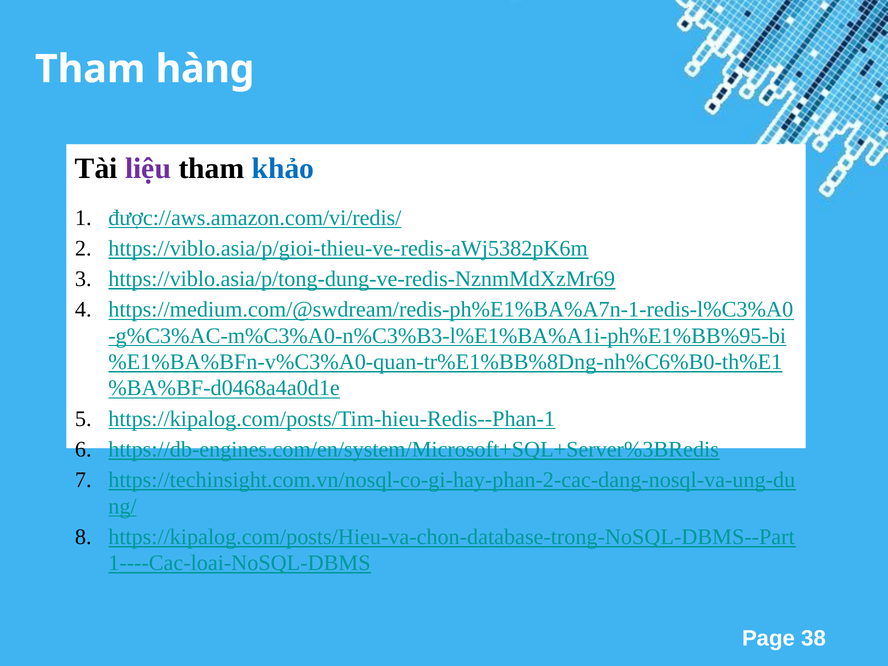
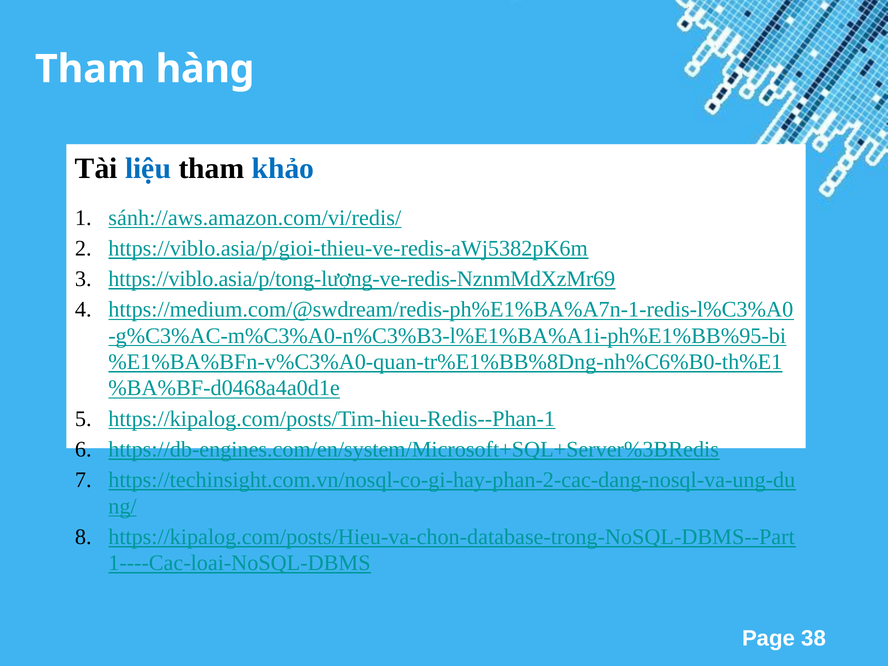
liệu colour: purple -> blue (148, 168)
được://aws.amazon.com/vi/redis/: được://aws.amazon.com/vi/redis/ -> sánh://aws.amazon.com/vi/redis/ (255, 218)
https://viblo.asia/p/tong-dung-ve-redis-NznmMdXzMr69: https://viblo.asia/p/tong-dung-ve-redis-NznmMdXzMr69 -> https://viblo.asia/p/tong-lượng-ve-redis-NznmMdXzMr69 (362, 279)
